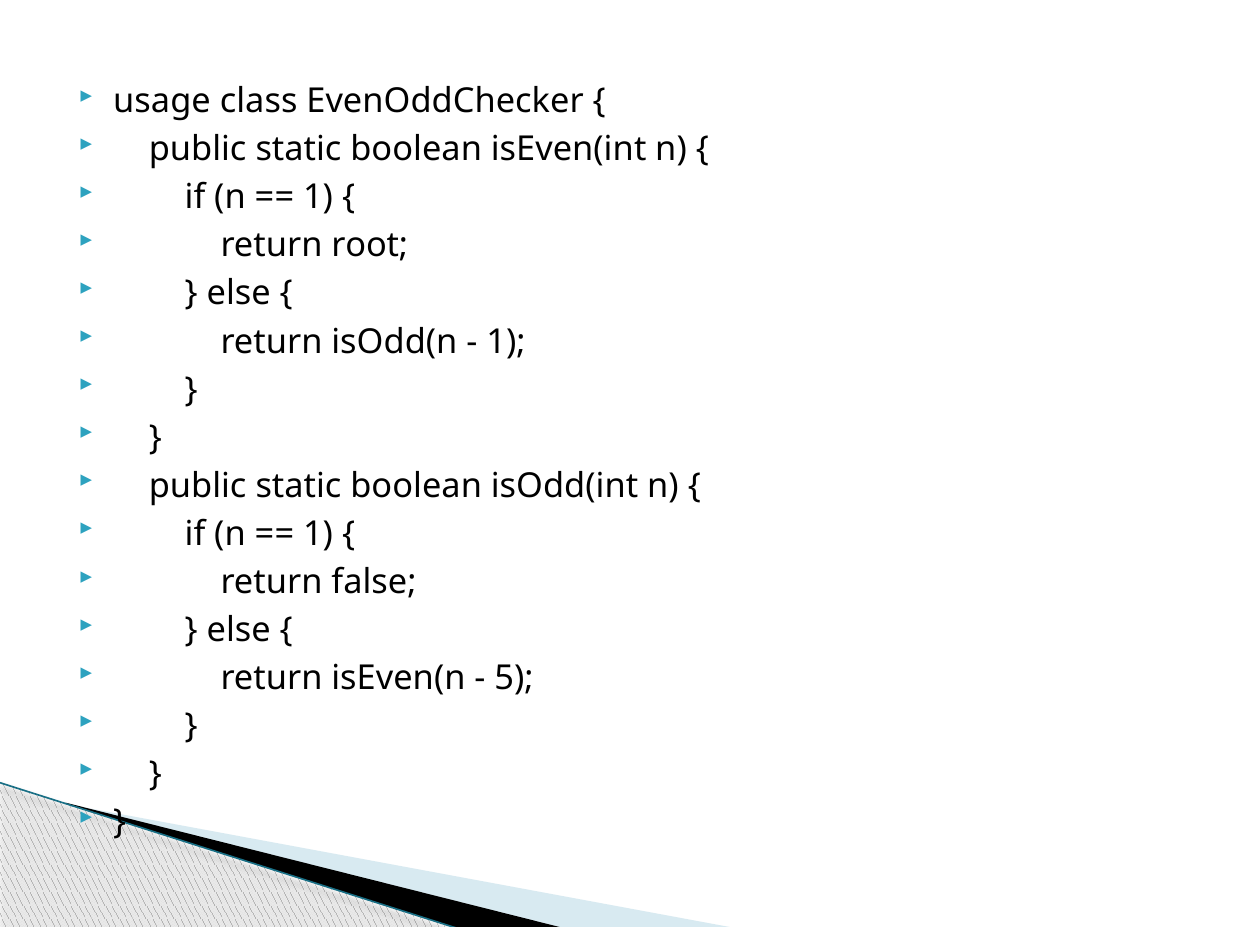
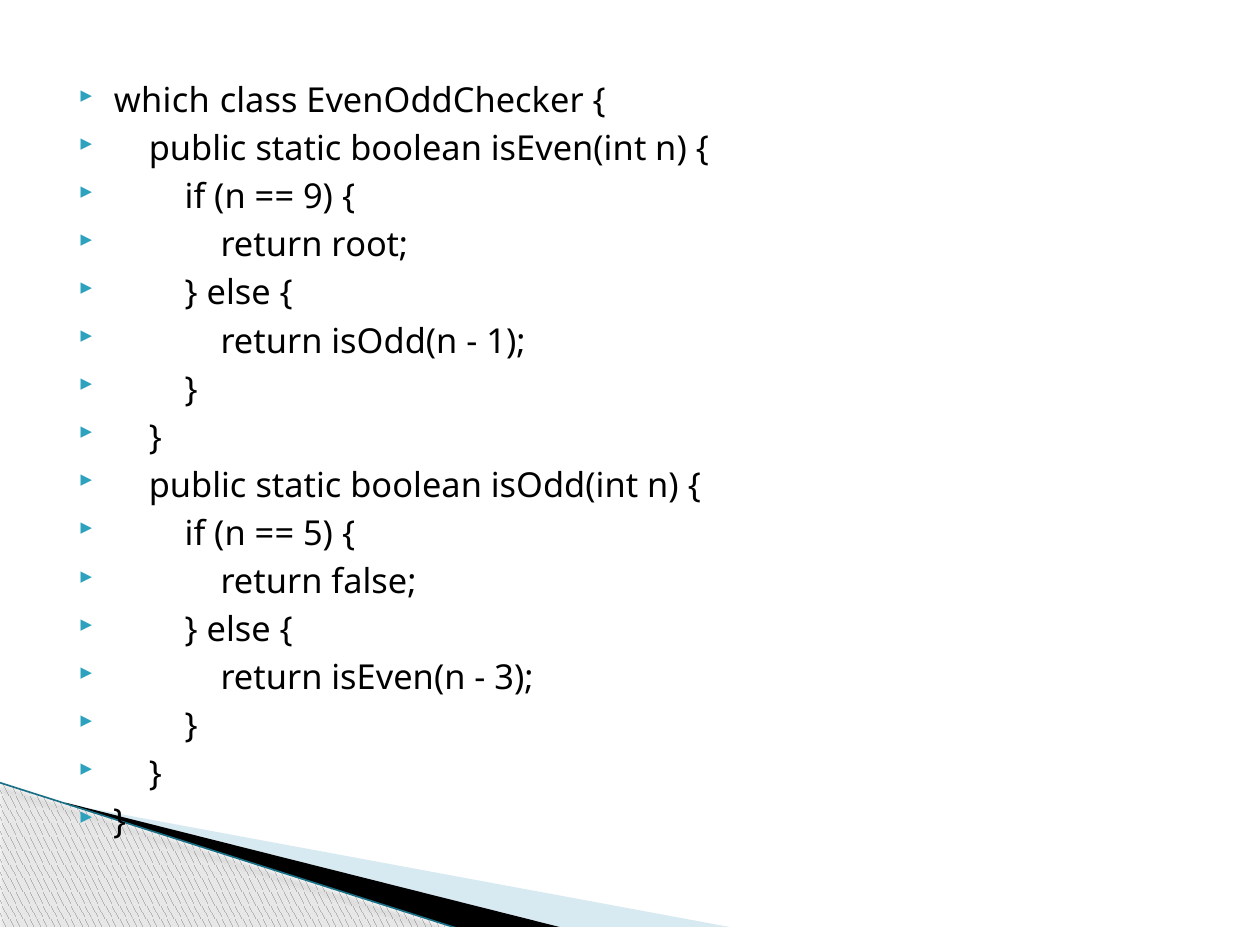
usage: usage -> which (162, 101)
1: 1 -> 9 (318, 197)
1: 1 -> 5 (318, 534)
5: 5 -> 3 (514, 678)
